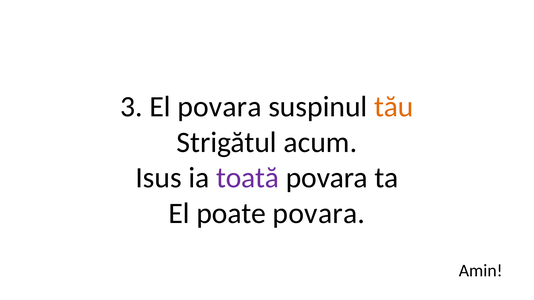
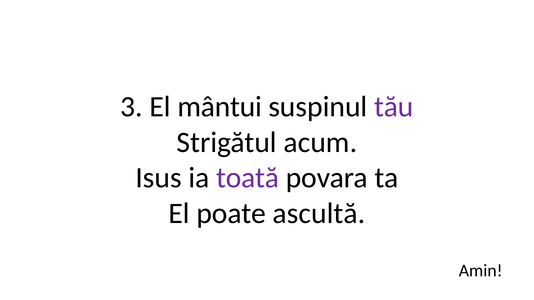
El povara: povara -> mântui (220, 107)
tău colour: orange -> purple (394, 107)
poate povara: povara -> ascultă (319, 214)
